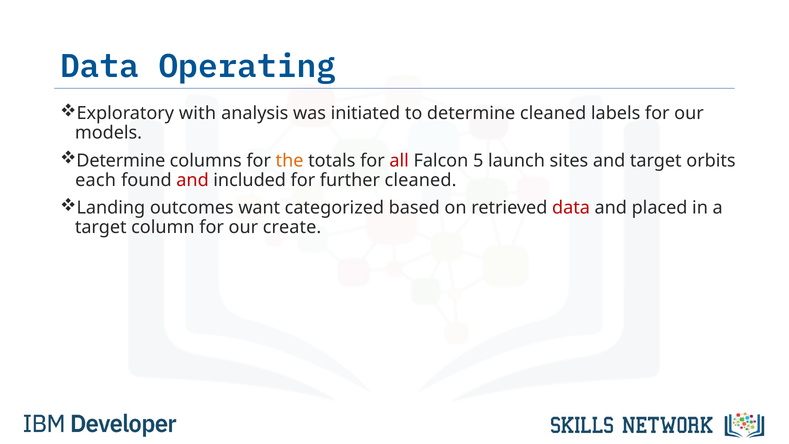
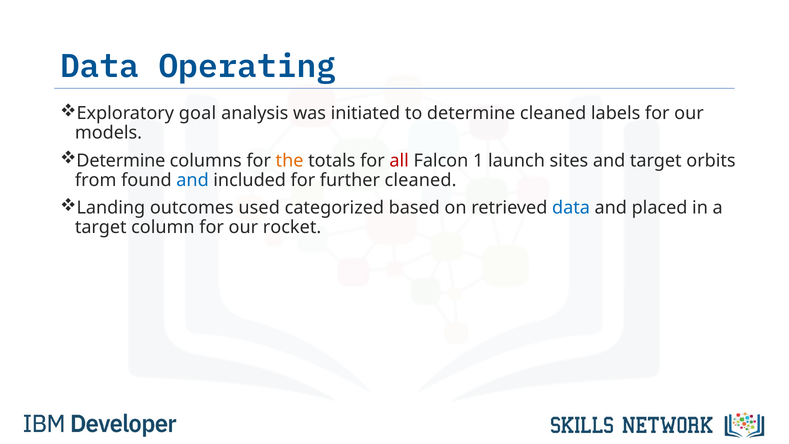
with: with -> goal (198, 113)
5: 5 -> 1 (478, 160)
each: each -> from (96, 180)
and colour: red -> blue (193, 180)
want: want -> used (259, 208)
data colour: red -> blue (571, 208)
create: create -> rocket (292, 227)
